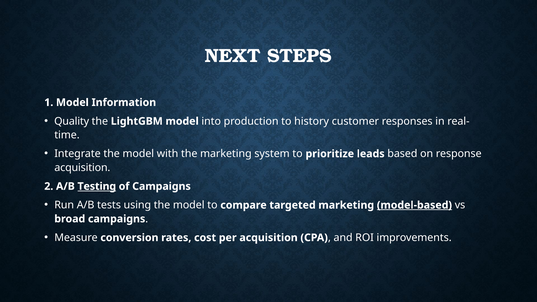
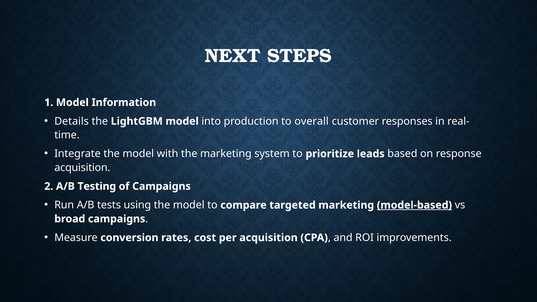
Quality: Quality -> Details (72, 121)
history: history -> overall (312, 121)
Testing underline: present -> none (97, 186)
